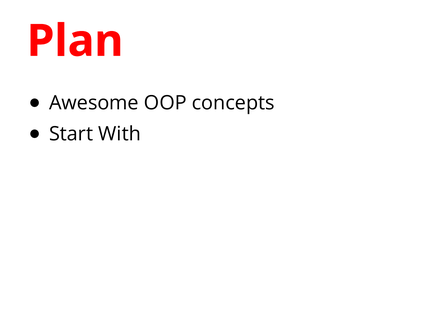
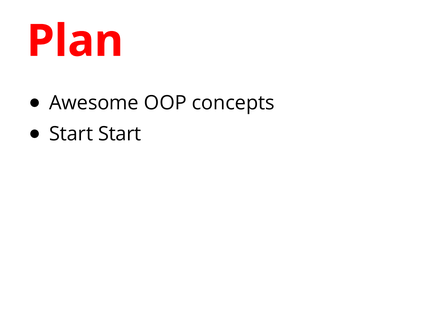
Start With: With -> Start (120, 134)
